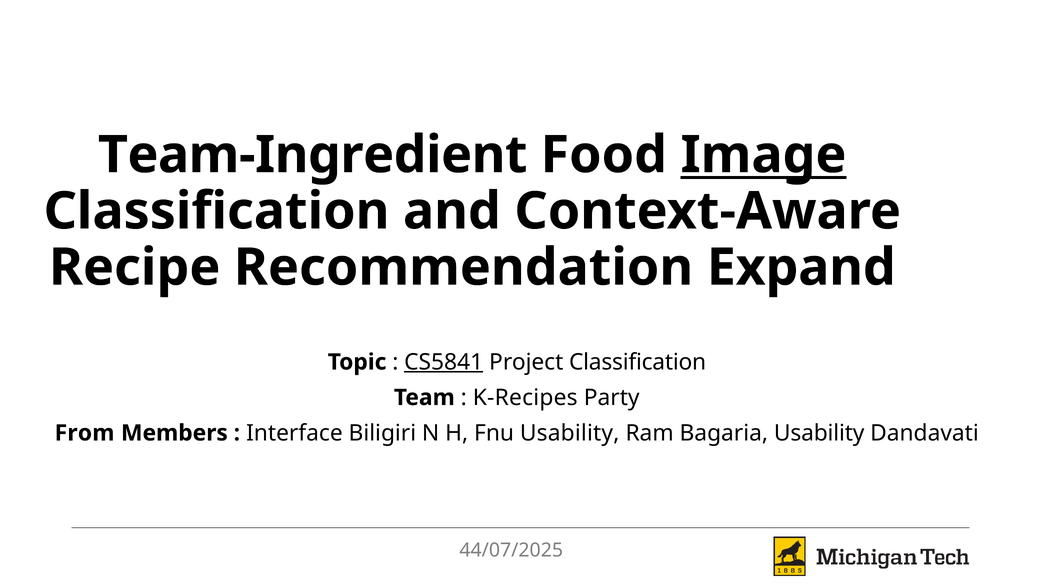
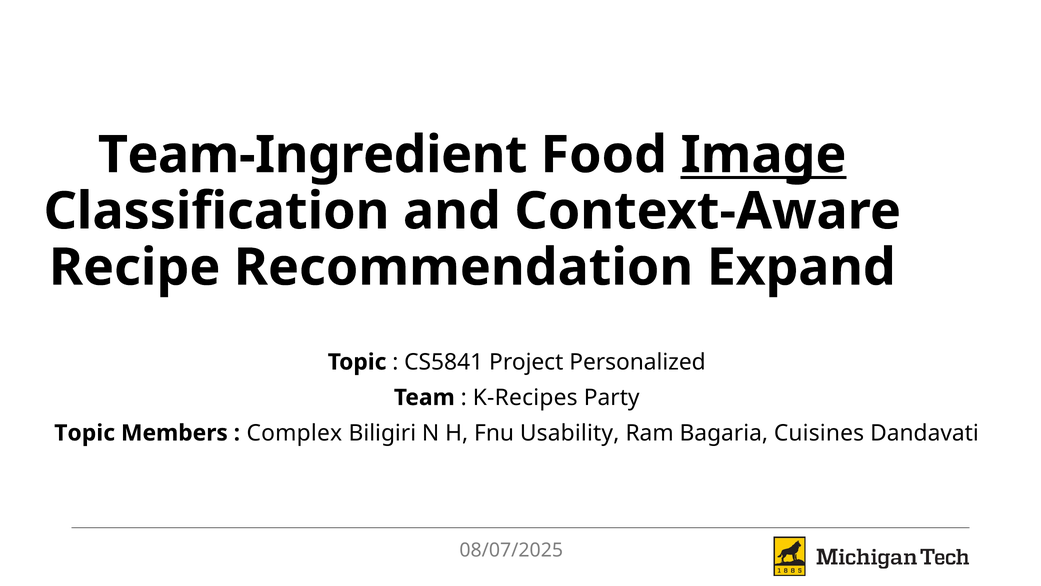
CS5841 underline: present -> none (444, 362)
Project Classification: Classification -> Personalized (638, 362)
From: From -> Topic (85, 433)
Interface: Interface -> Complex (294, 433)
Bagaria Usability: Usability -> Cuisines (819, 433)
44/07/2025: 44/07/2025 -> 08/07/2025 (511, 550)
